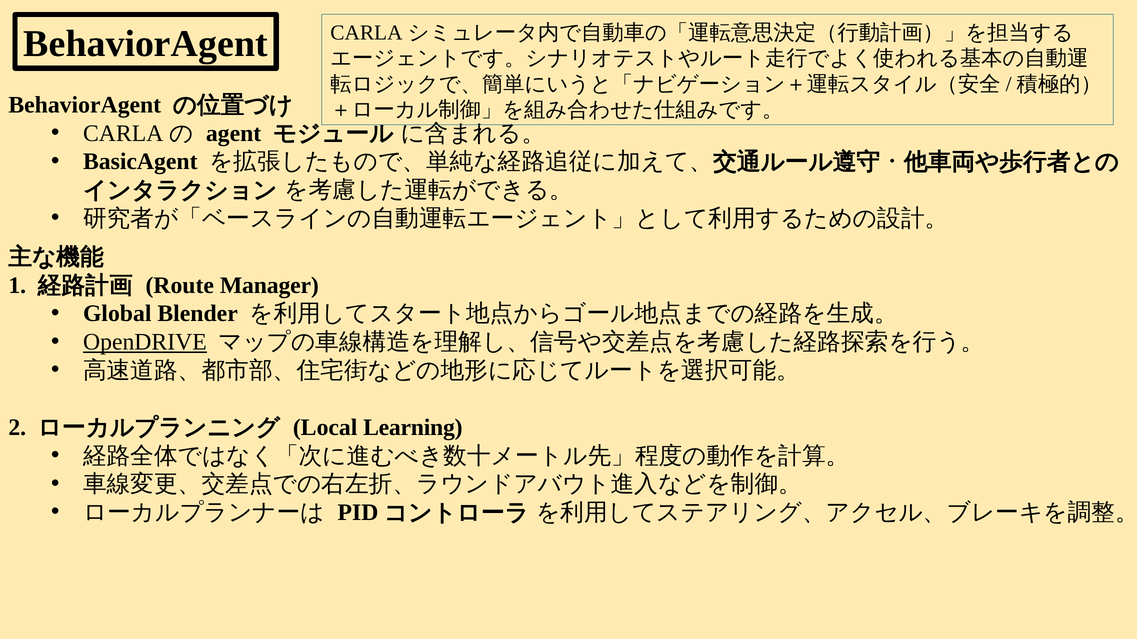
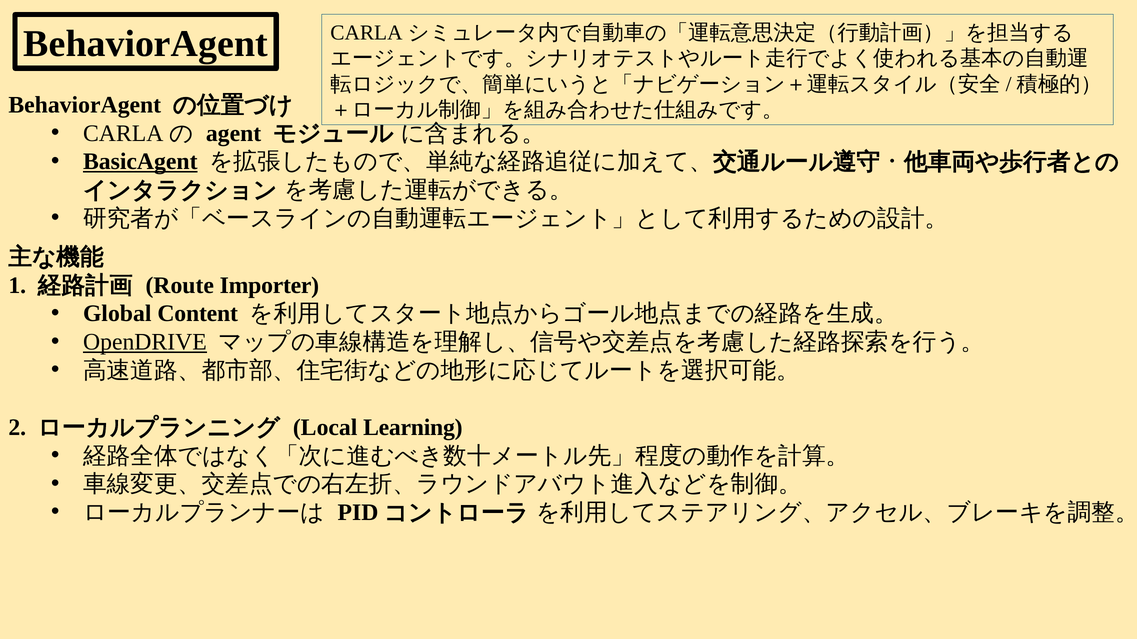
BasicAgent underline: none -> present (140, 162)
Manager: Manager -> Importer (269, 285)
Blender: Blender -> Content (198, 314)
